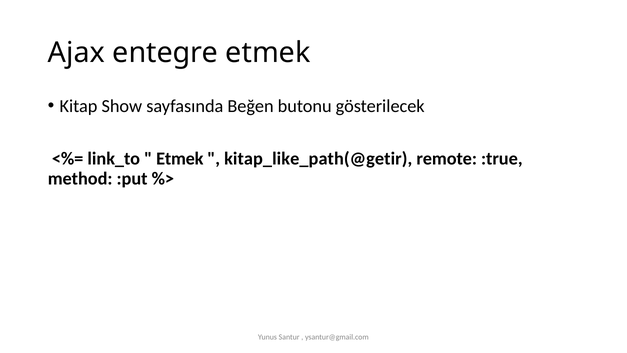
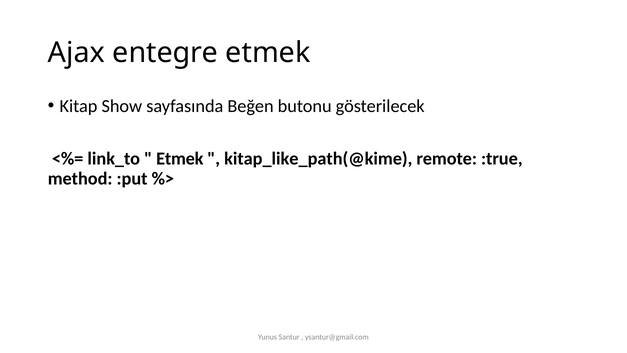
kitap_like_path(@getir: kitap_like_path(@getir -> kitap_like_path(@kime (318, 159)
